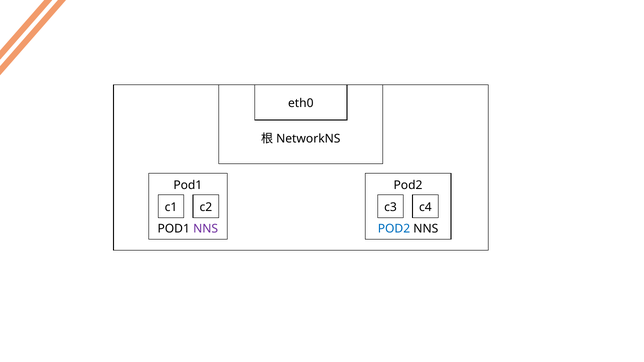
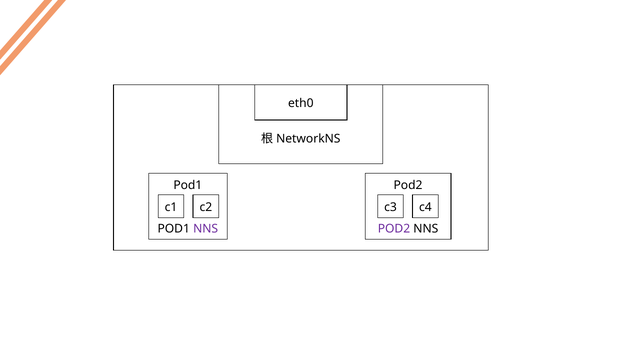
POD2 colour: blue -> purple (394, 229)
